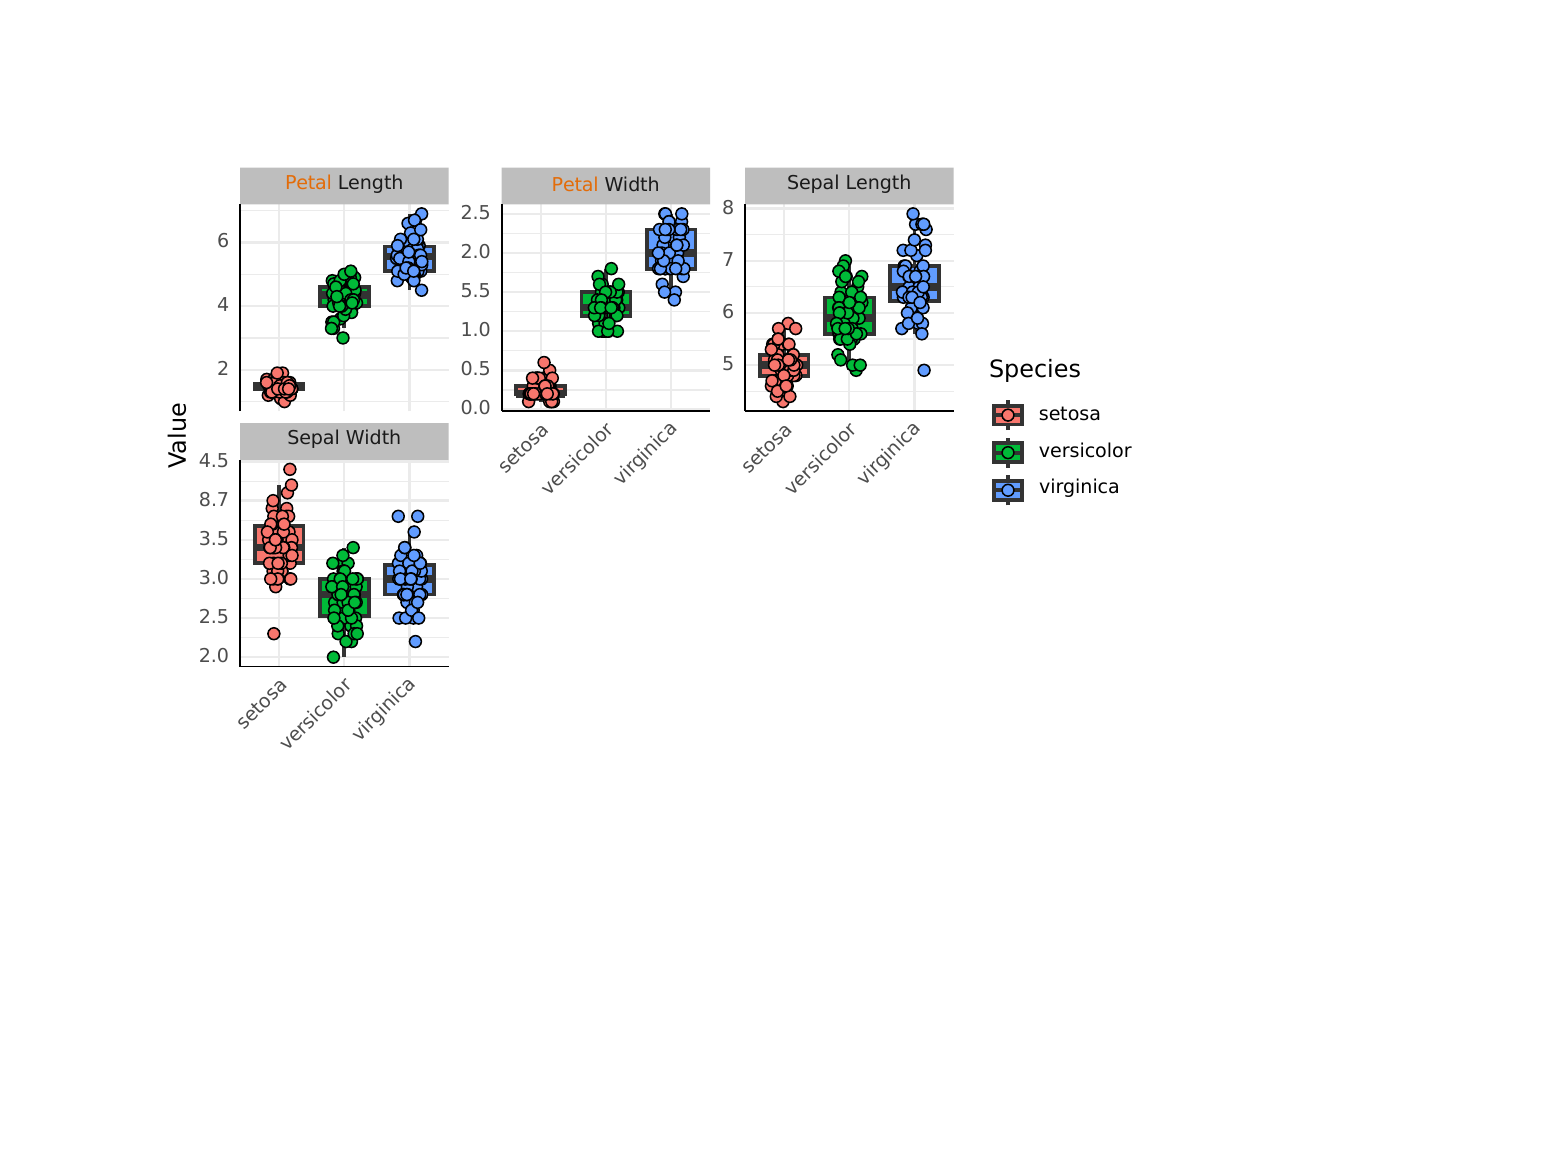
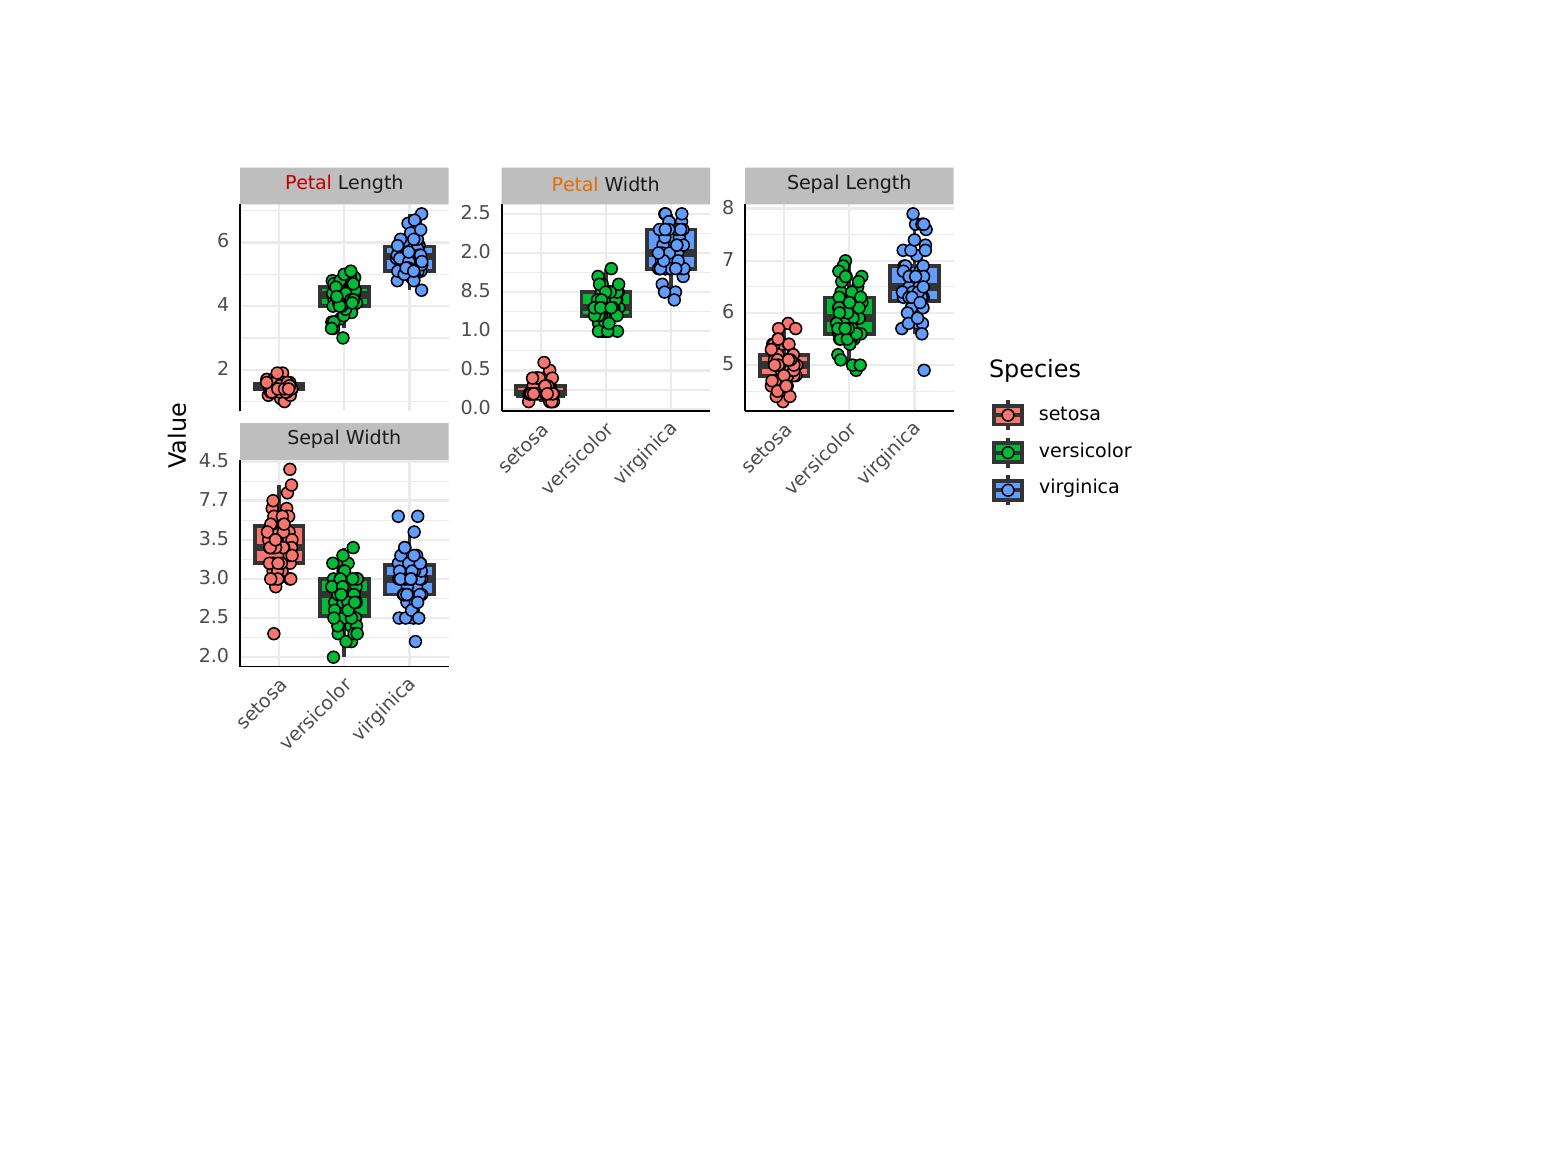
Petal colour: orange -> red (309, 183)
5.5: 5.5 -> 8.5 (476, 291)
8.7: 8.7 -> 7.7 (214, 500)
